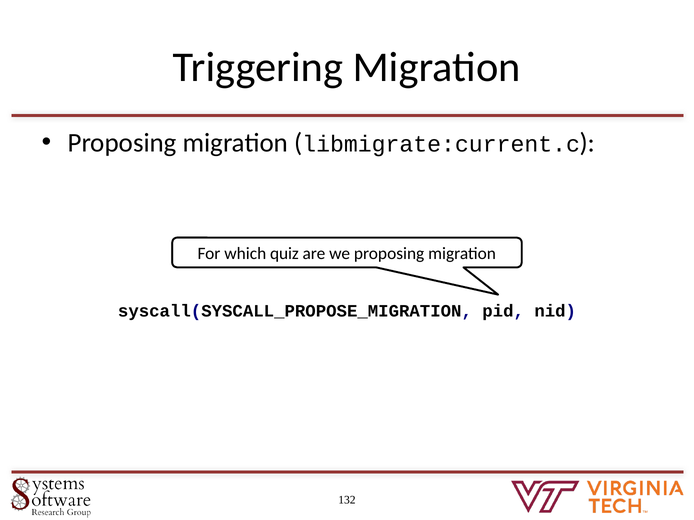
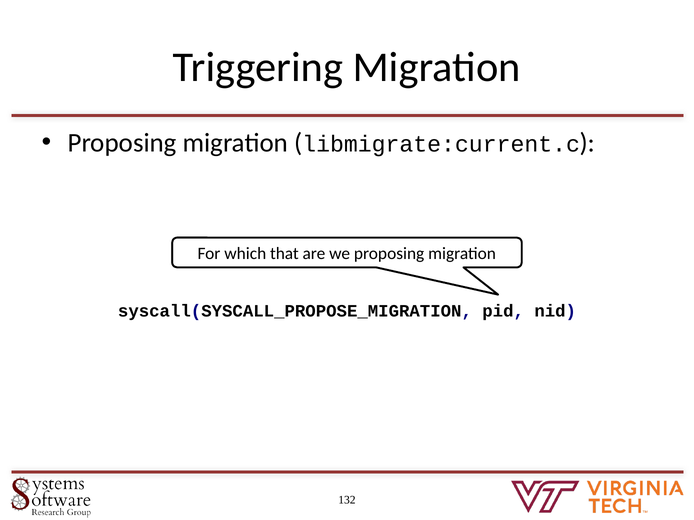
quiz: quiz -> that (284, 254)
